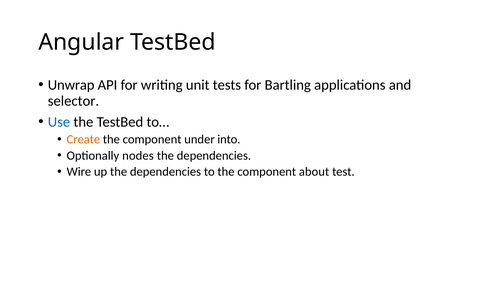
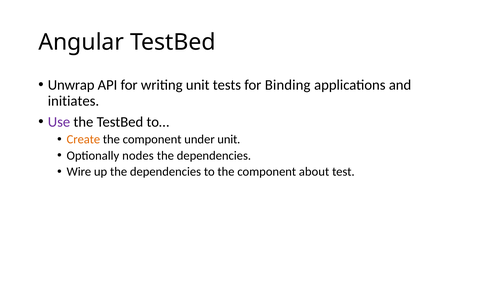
Bartling: Bartling -> Binding (288, 85)
selector: selector -> initiates (73, 101)
Use colour: blue -> purple (59, 122)
under into: into -> unit (229, 139)
